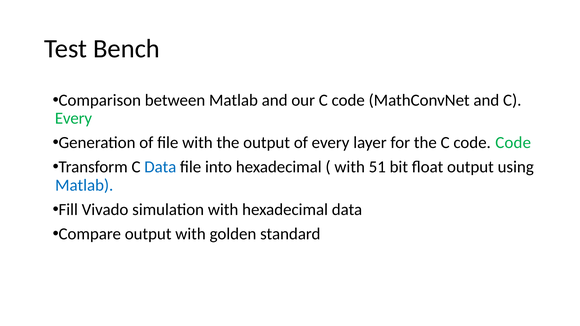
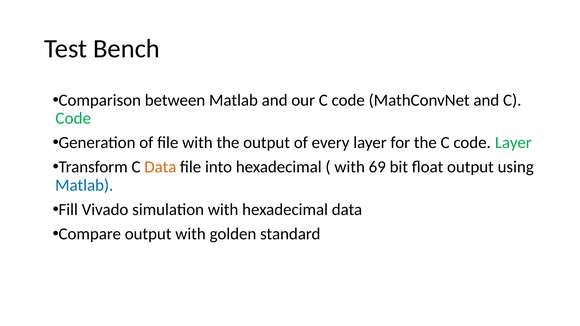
Every: Every -> Code (73, 119)
code Code: Code -> Layer (513, 143)
Data colour: blue -> orange (160, 167)
51: 51 -> 69 (377, 167)
